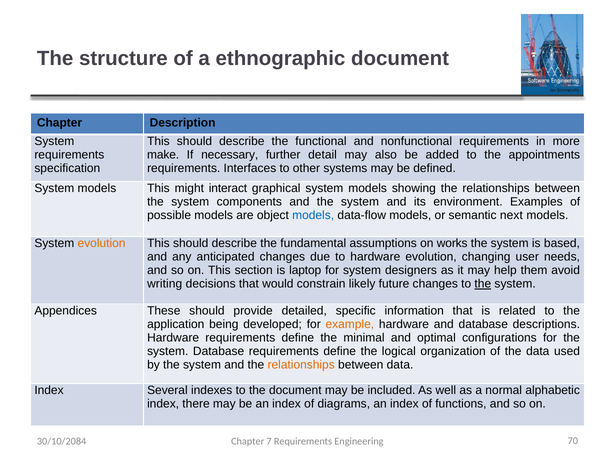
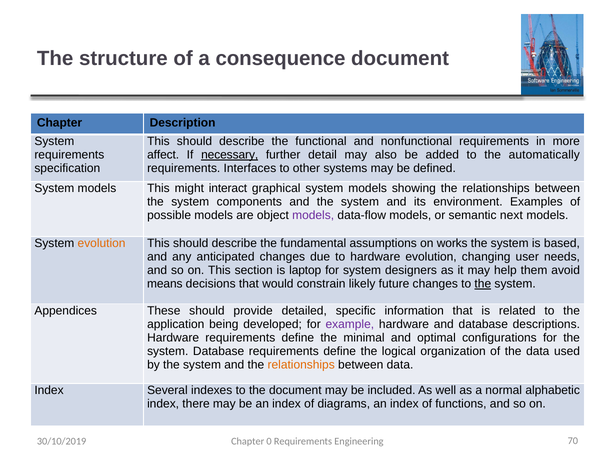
ethnographic: ethnographic -> consequence (281, 58)
make: make -> affect (163, 155)
necessary underline: none -> present (230, 155)
appointments: appointments -> automatically (544, 155)
models colour: blue -> purple (313, 215)
writing: writing -> means (165, 283)
example colour: orange -> purple (350, 324)
30/10/2084: 30/10/2084 -> 30/10/2019 (62, 440)
7: 7 -> 0 (269, 440)
